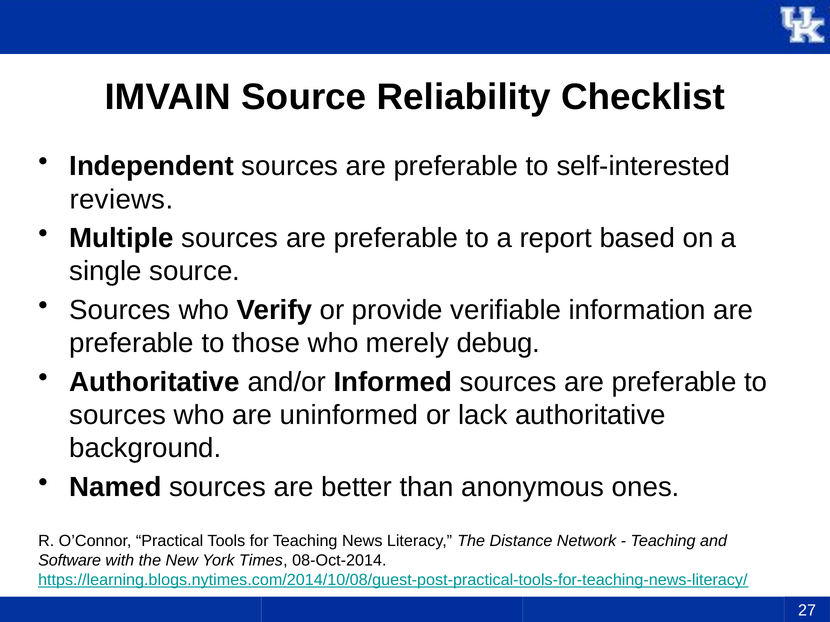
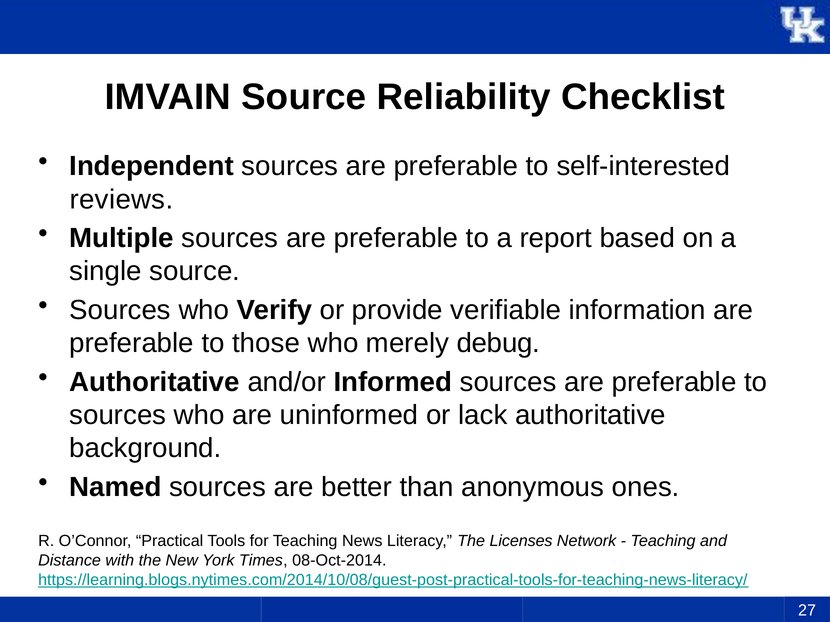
Distance: Distance -> Licenses (521, 541)
Software: Software -> Distance (70, 561)
